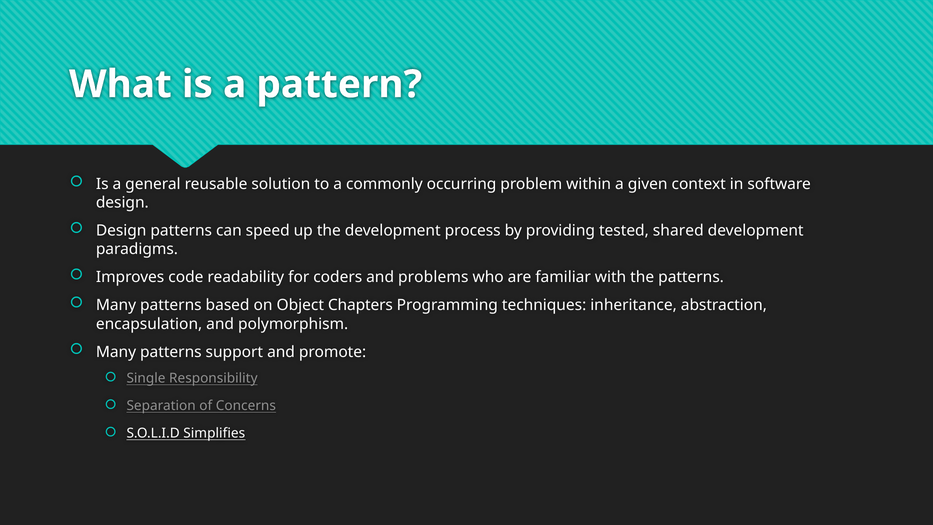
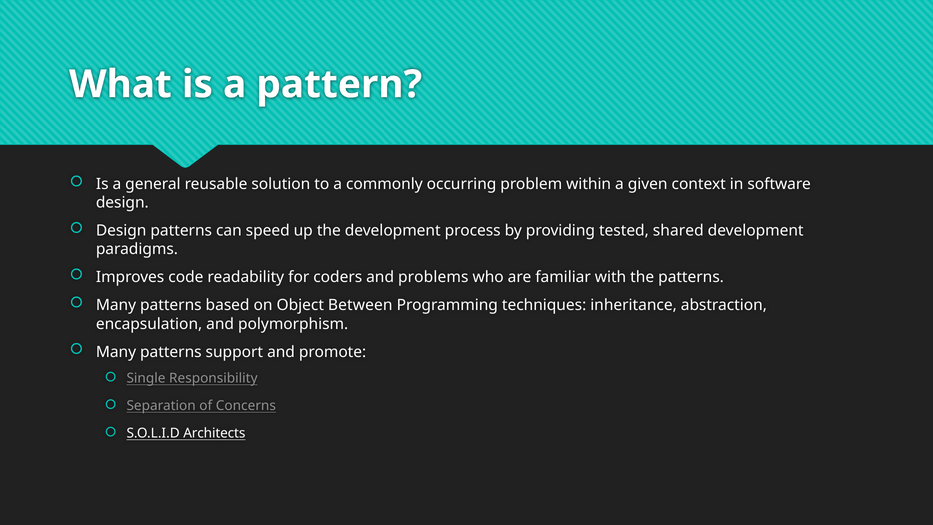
Chapters: Chapters -> Between (360, 305)
Simplifies: Simplifies -> Architects (214, 433)
